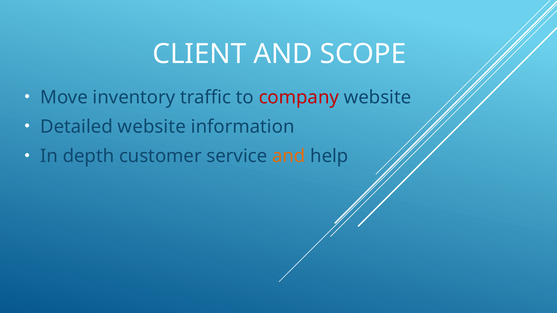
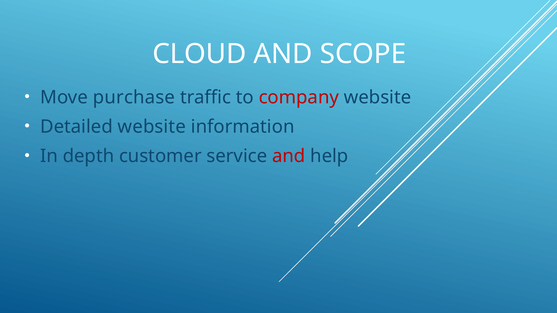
CLIENT: CLIENT -> CLOUD (199, 54)
inventory: inventory -> purchase (134, 97)
and colour: orange -> red (289, 156)
